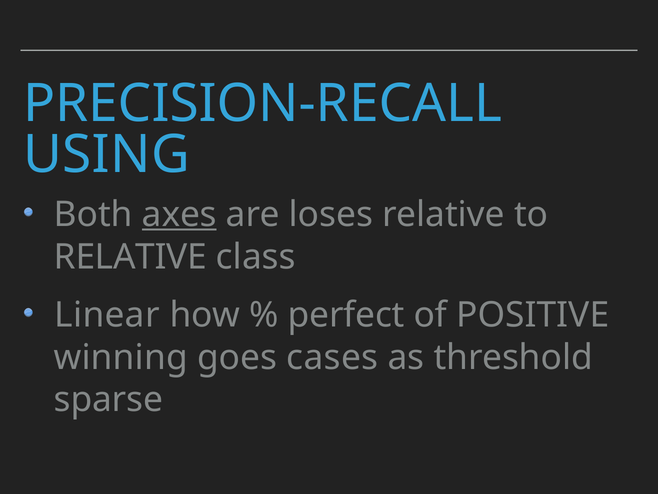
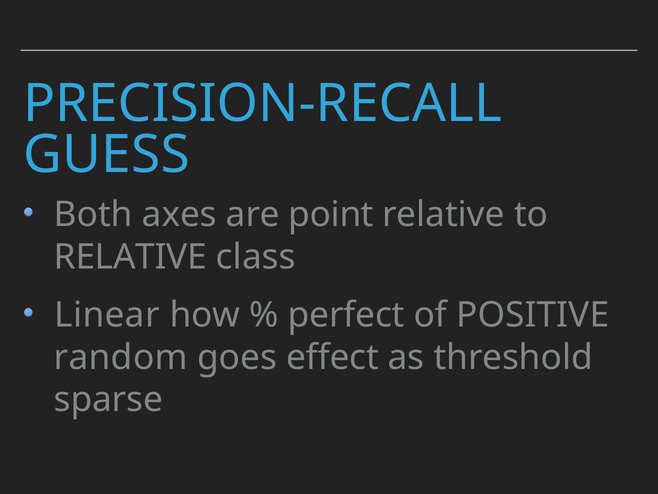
USING: USING -> GUESS (107, 155)
axes underline: present -> none (179, 214)
loses: loses -> point (331, 214)
winning: winning -> random (121, 357)
cases: cases -> effect (333, 357)
